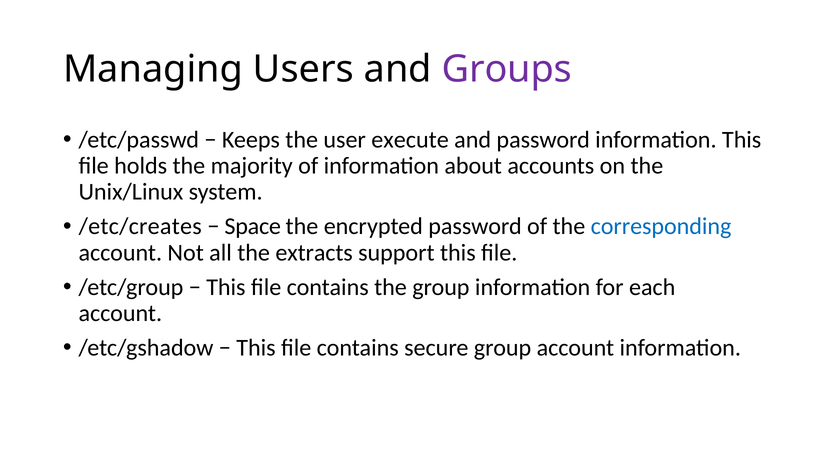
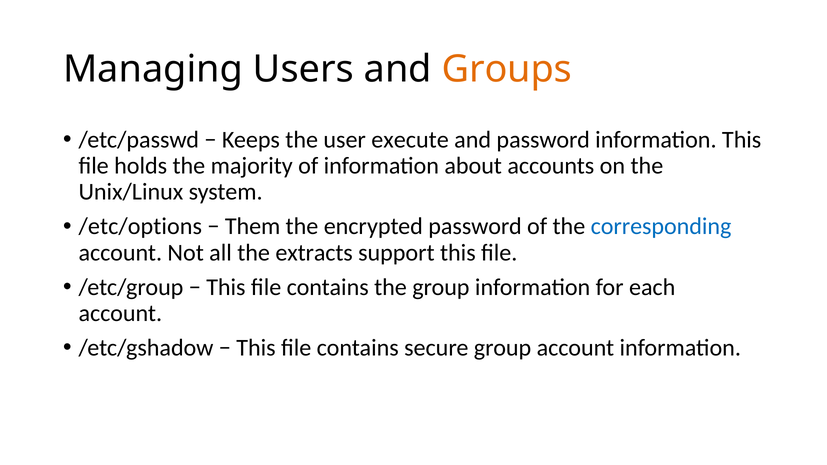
Groups colour: purple -> orange (507, 69)
/etc/creates: /etc/creates -> /etc/options (140, 227)
Space: Space -> Them (253, 227)
